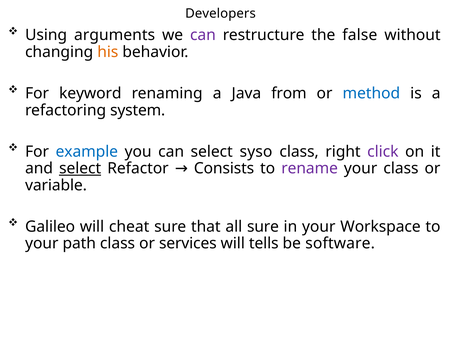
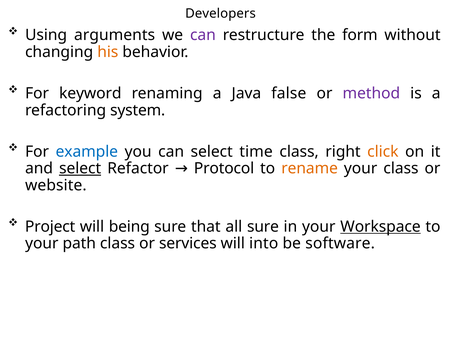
false: false -> form (360, 35)
from: from -> false (289, 93)
method colour: blue -> purple (371, 93)
syso: syso -> time (256, 151)
click colour: purple -> orange (383, 151)
Consists: Consists -> Protocol (224, 168)
rename colour: purple -> orange (310, 168)
variable: variable -> website (56, 185)
Galileo: Galileo -> Project (50, 226)
cheat: cheat -> being (129, 226)
Workspace underline: none -> present (381, 226)
tells: tells -> into (264, 243)
